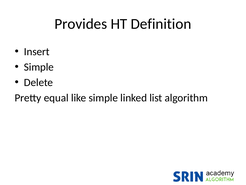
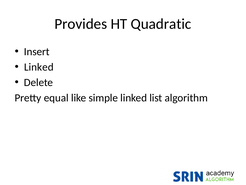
Definition: Definition -> Quadratic (161, 24)
Simple: Simple -> Linked (39, 67)
